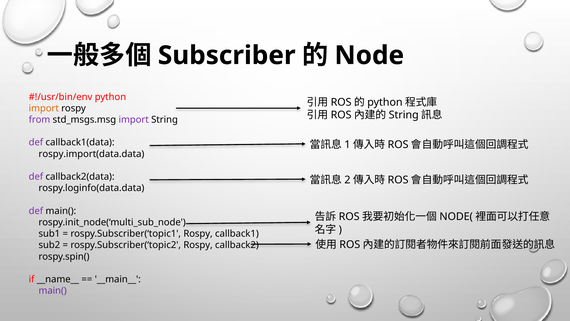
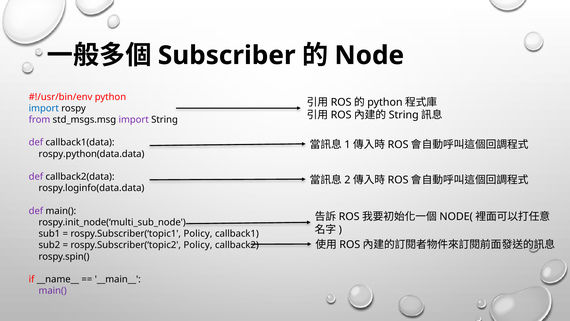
import colour: orange -> blue (44, 108)
rospy.import(data.data: rospy.import(data.data -> rospy.python(data.data (91, 154)
rospy.Subscriber(‘topic1 Rospy: Rospy -> Policy (198, 234)
rospy.Subscriber(‘topic2 Rospy: Rospy -> Policy (198, 245)
